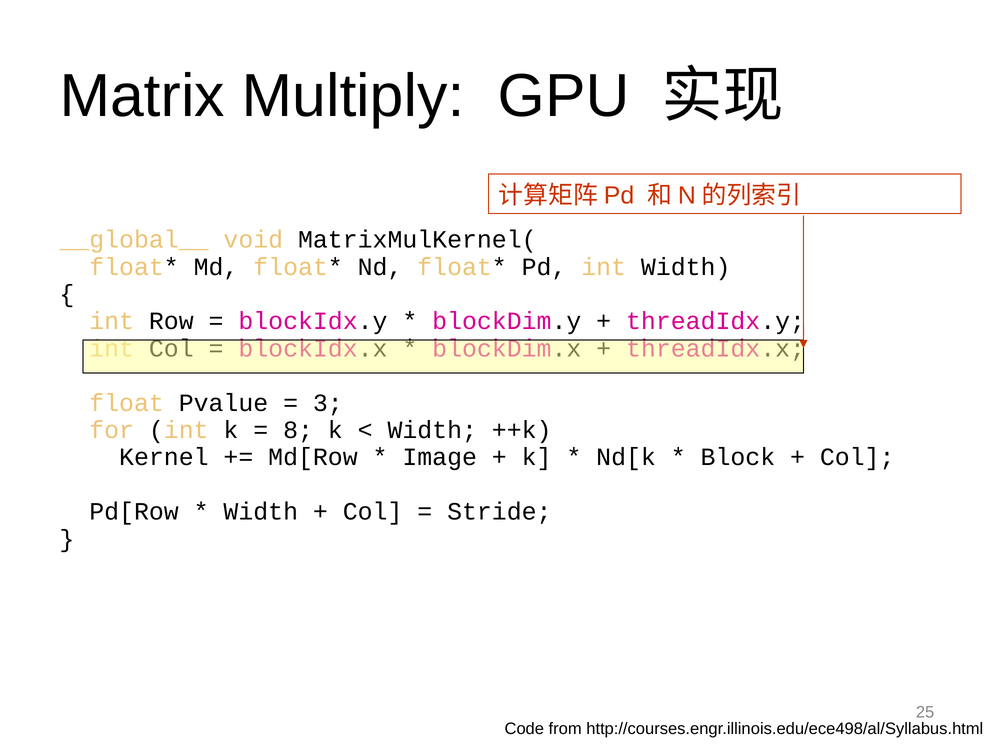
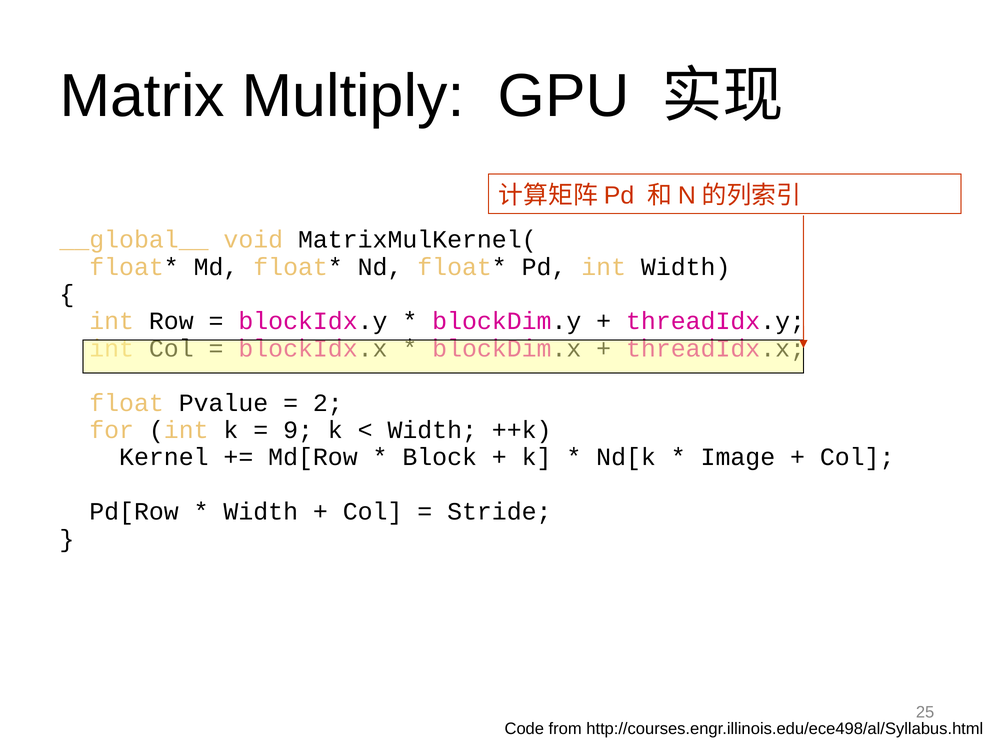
3: 3 -> 2 (328, 403)
8: 8 -> 9 (298, 430)
Image: Image -> Block (440, 457)
Block: Block -> Image (738, 457)
